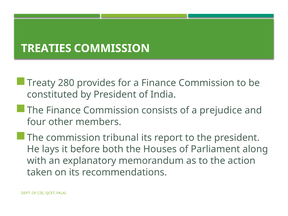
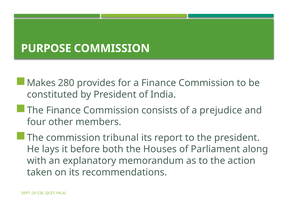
TREATIES: TREATIES -> PURPOSE (46, 48)
Treaty: Treaty -> Makes (41, 83)
